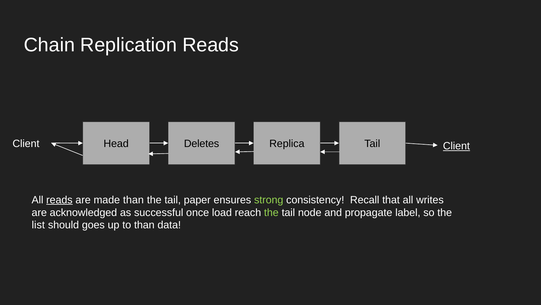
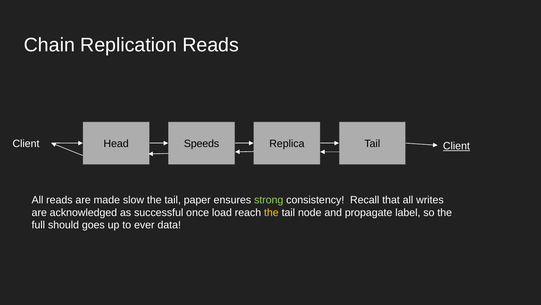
Deletes: Deletes -> Speeds (202, 144)
reads underline: present -> none (59, 199)
made than: than -> slow (133, 199)
the colour: light green -> yellow (271, 212)
list: list -> full (38, 225)
to than: than -> ever (144, 225)
